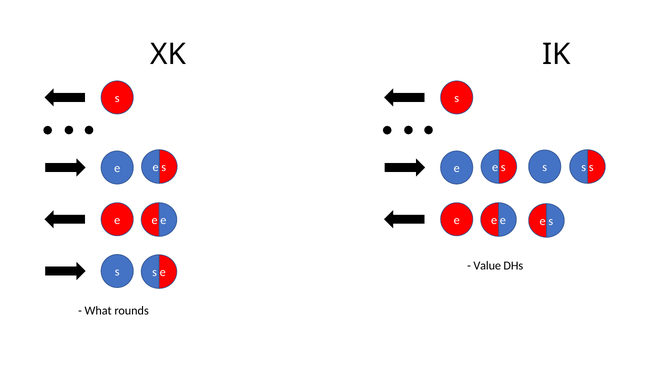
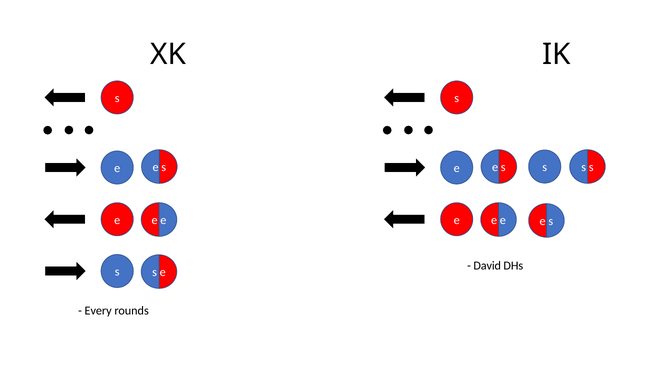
Value: Value -> David (487, 265)
What: What -> Every (98, 310)
